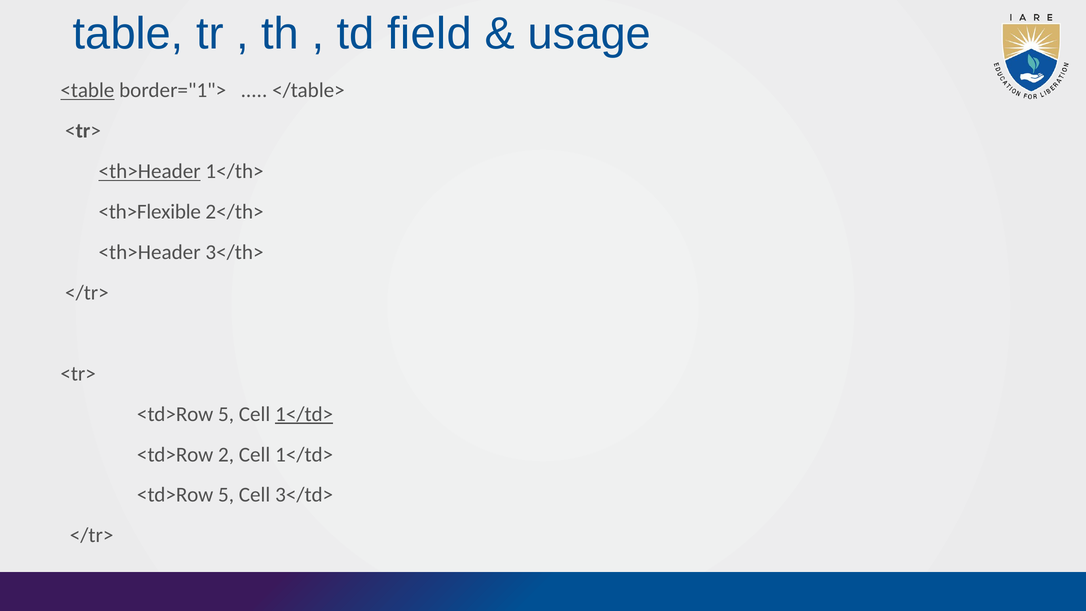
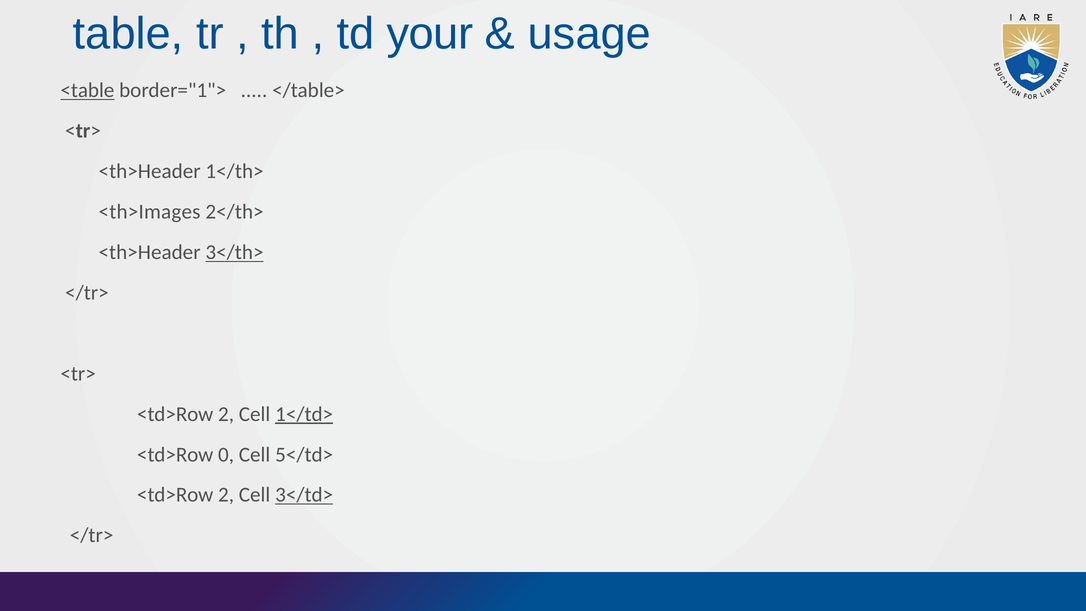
field: field -> your (430, 34)
<th>Header underline: present -> none (150, 171)
<th>Flexible: <th>Flexible -> <th>Images (150, 212)
3</th> underline: none -> present (235, 252)
5: 5 -> 2 (226, 414)
2: 2 -> 0 (226, 454)
1</td>: 1</td> -> 5</td> (304, 454)
5: 5 -> 2 (226, 495)
3</td> underline: none -> present (304, 495)
